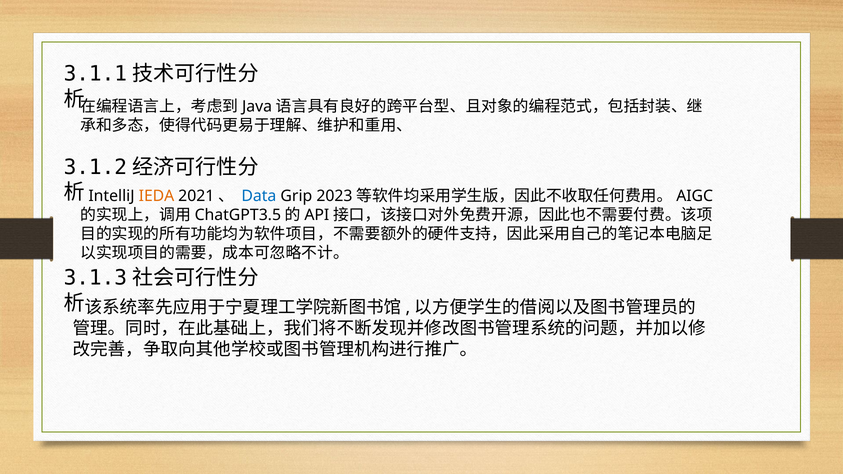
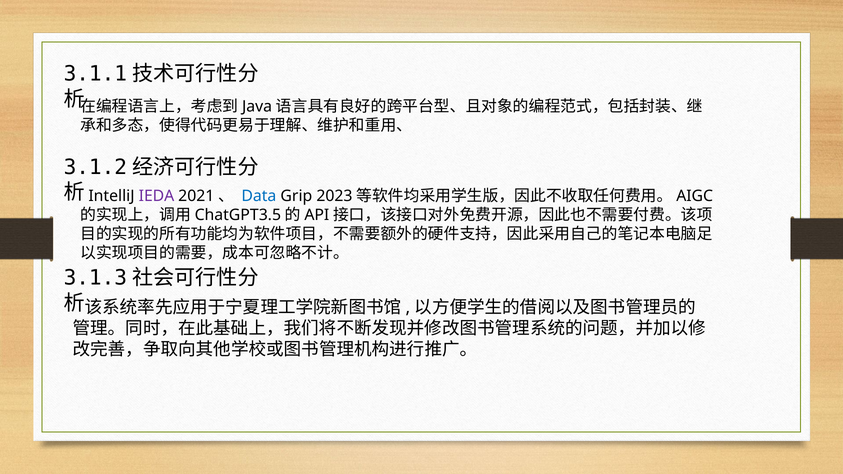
IEDA colour: orange -> purple (157, 196)
